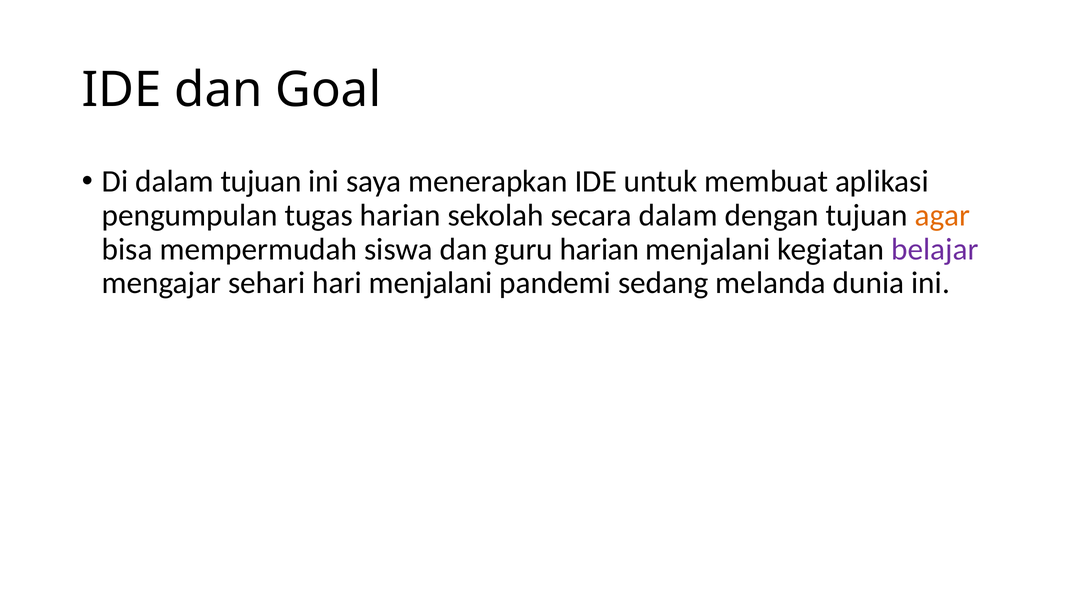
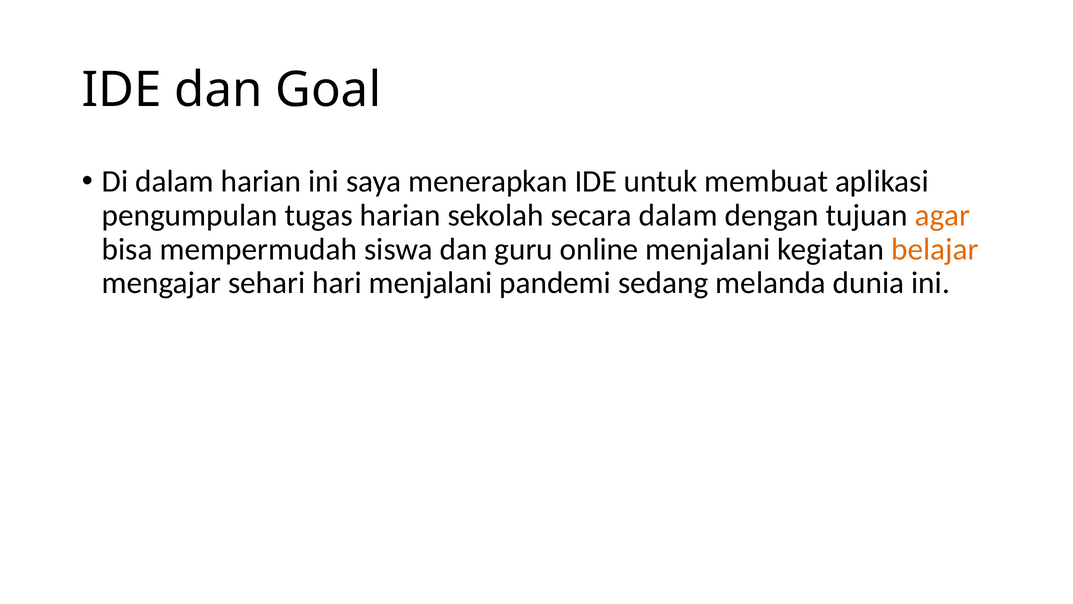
dalam tujuan: tujuan -> harian (261, 181)
guru harian: harian -> online (599, 249)
belajar colour: purple -> orange (935, 249)
